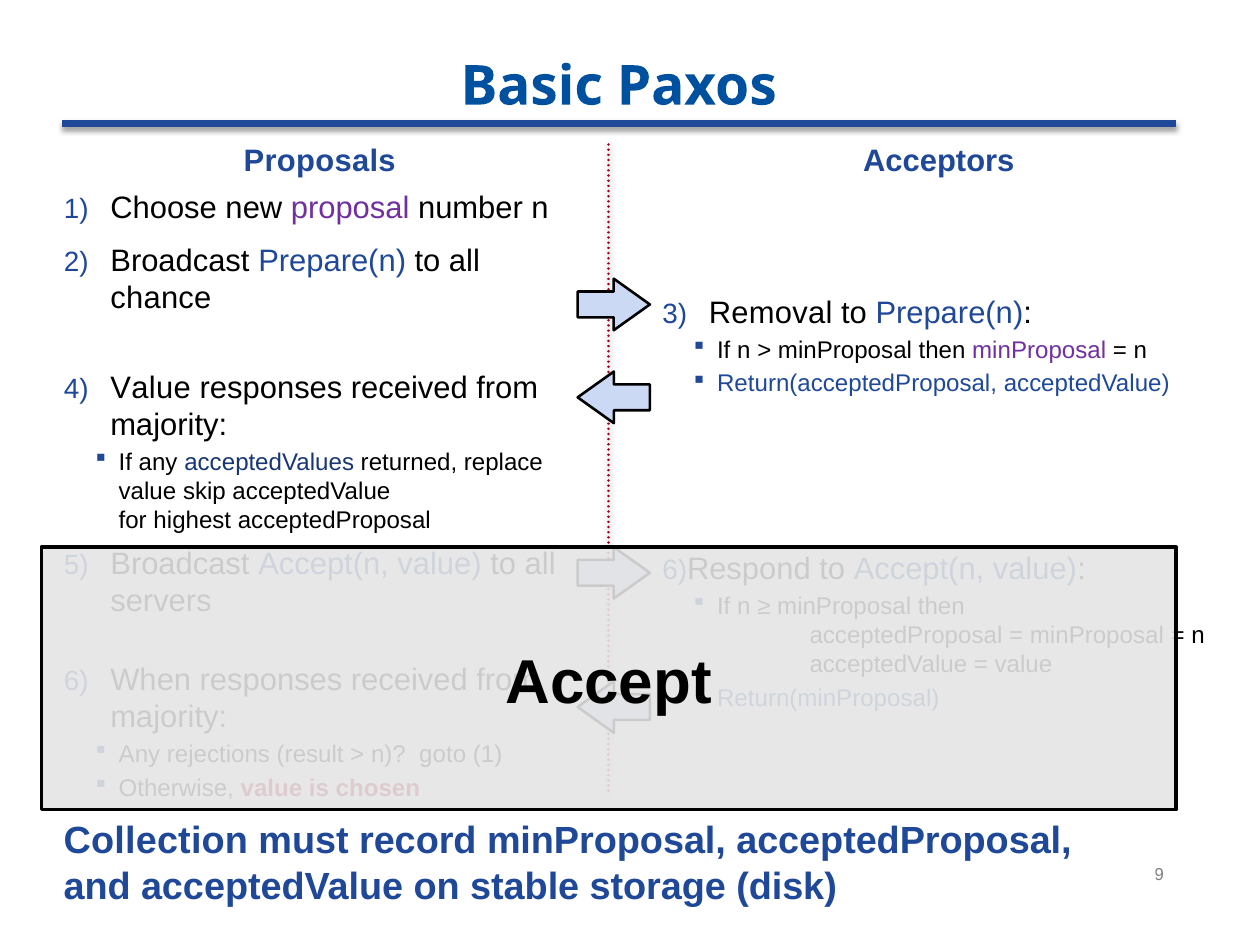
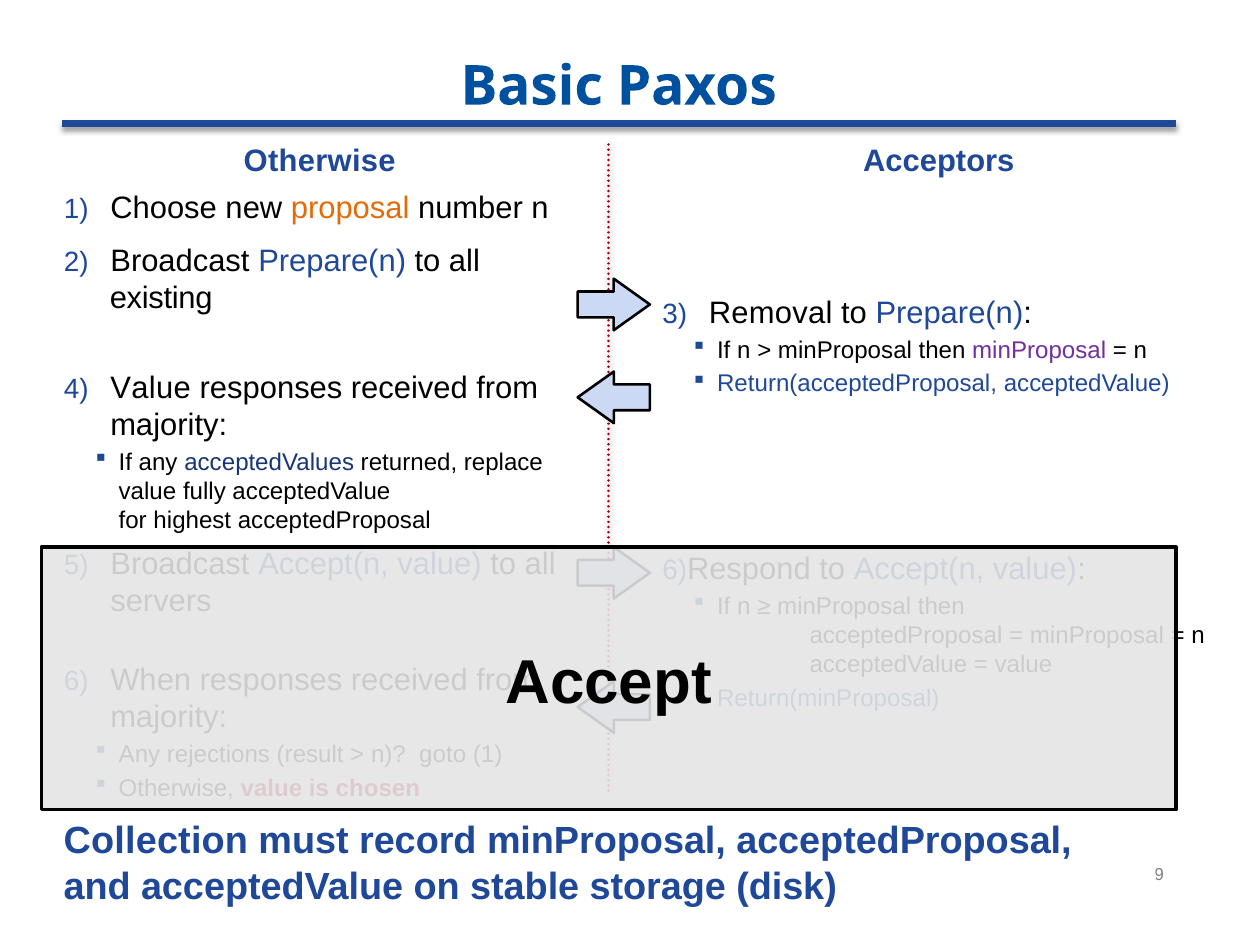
Proposals: Proposals -> Otherwise (320, 161)
proposal colour: purple -> orange (350, 209)
chance: chance -> existing (161, 298)
skip: skip -> fully (204, 491)
